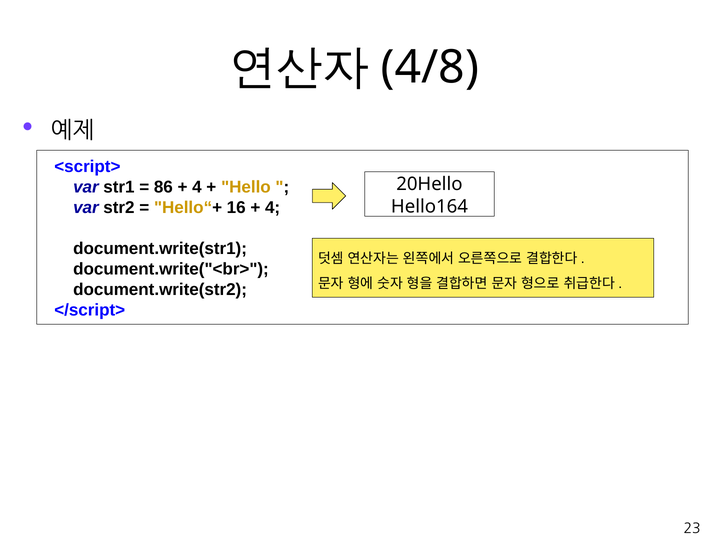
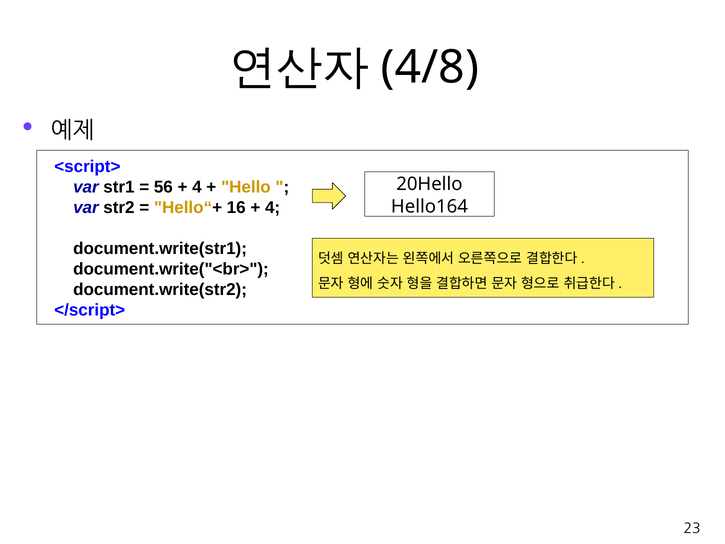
86: 86 -> 56 (163, 187)
